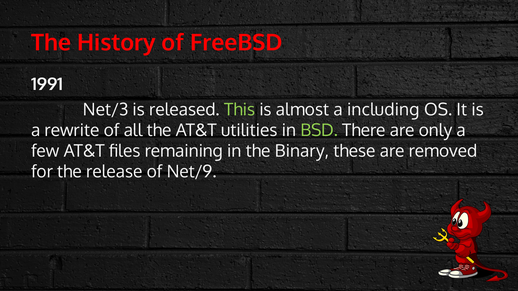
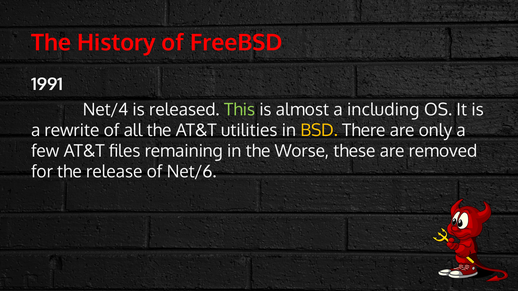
Net/3: Net/3 -> Net/4 (106, 110)
BSD colour: light green -> yellow (319, 131)
Binary: Binary -> Worse (302, 151)
Net/9: Net/9 -> Net/6 (192, 172)
